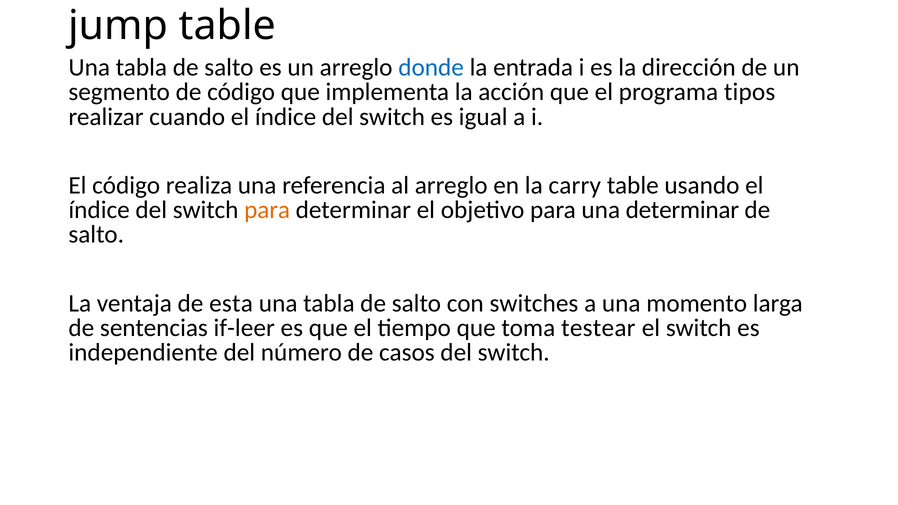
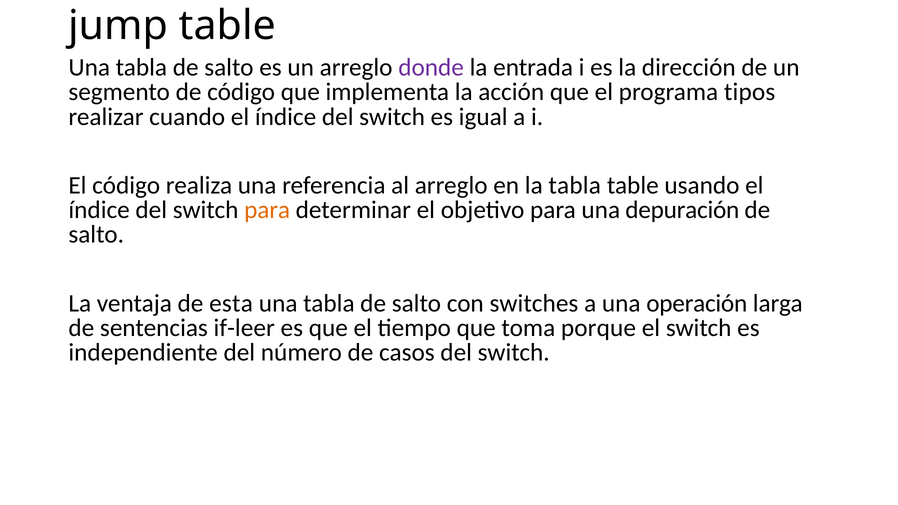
donde colour: blue -> purple (431, 68)
la carry: carry -> tabla (575, 185)
una determinar: determinar -> depuración (682, 210)
momento: momento -> operación (697, 303)
testear: testear -> porque (598, 328)
